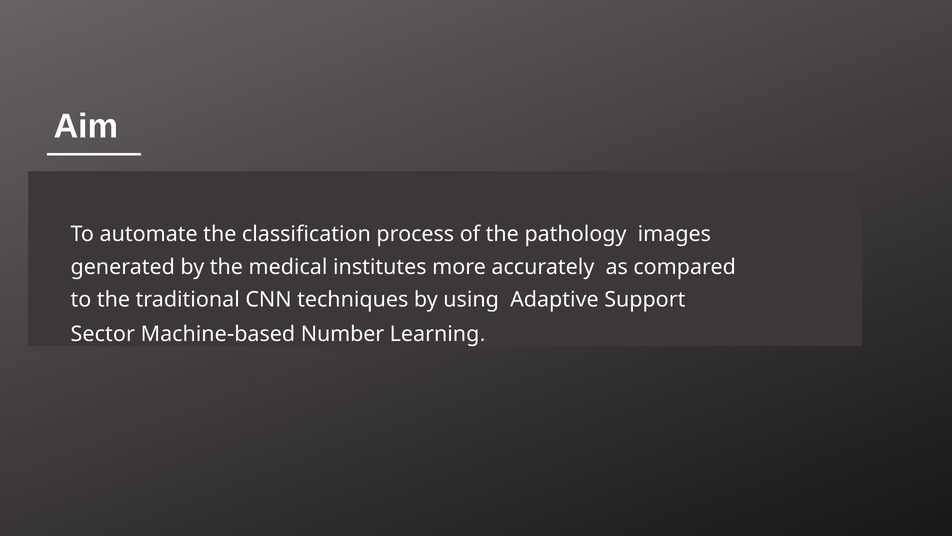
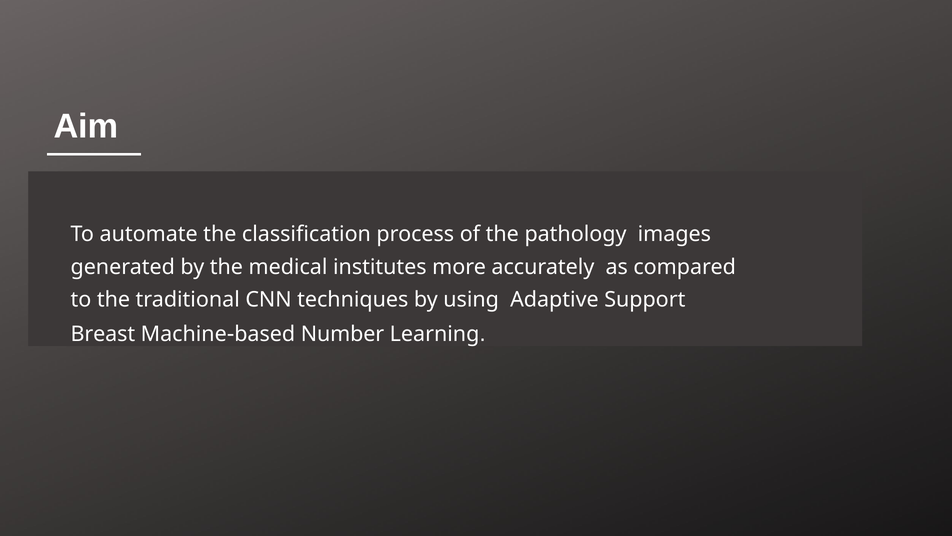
Sector: Sector -> Breast (103, 334)
